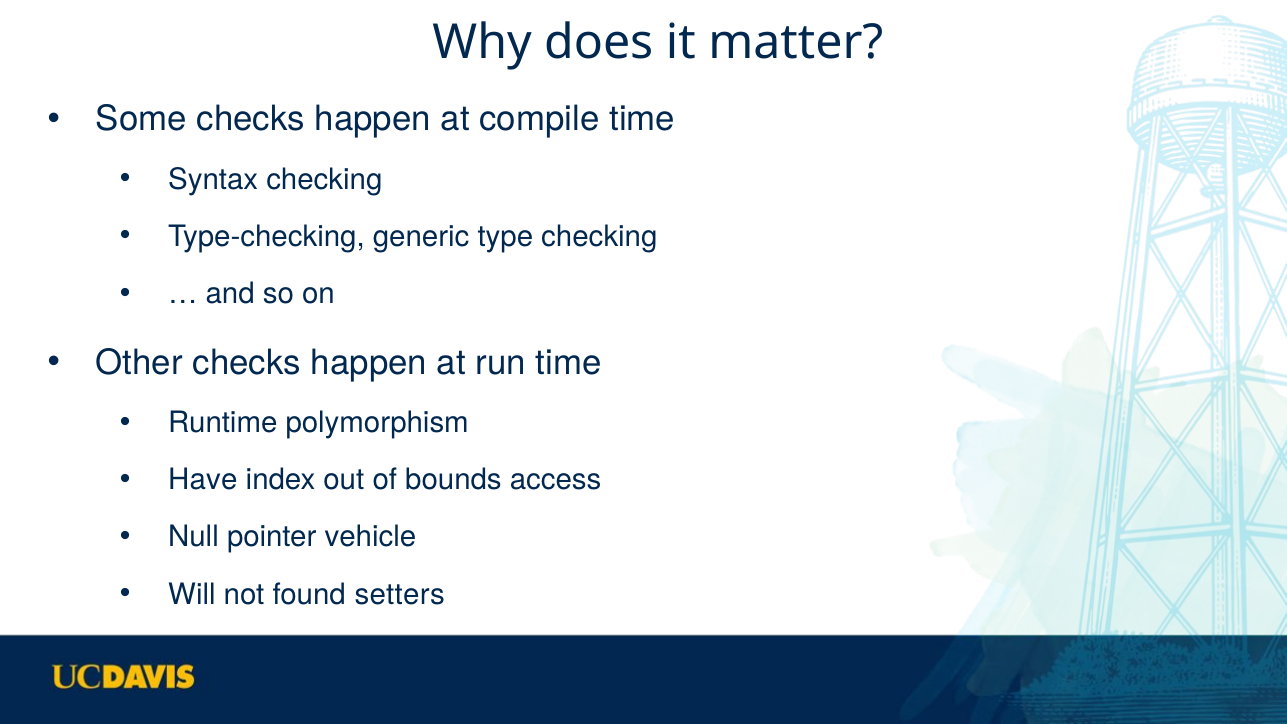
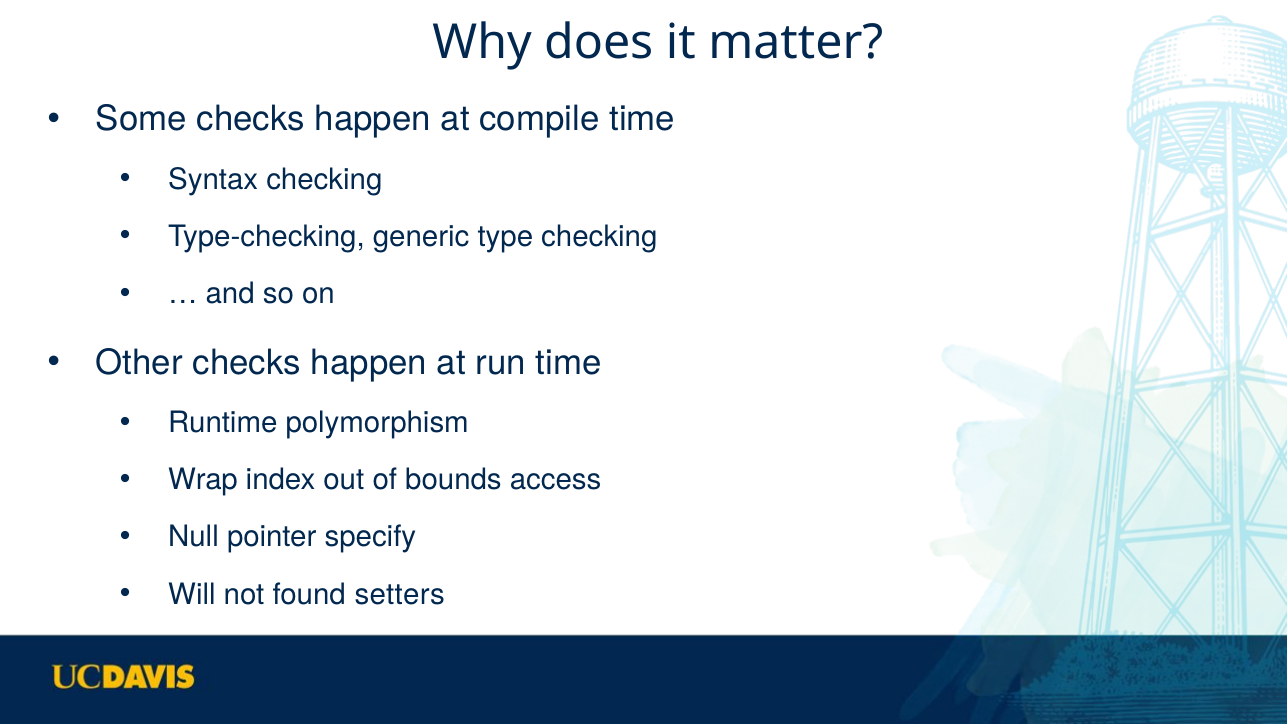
Have: Have -> Wrap (203, 480)
vehicle: vehicle -> specify (370, 537)
